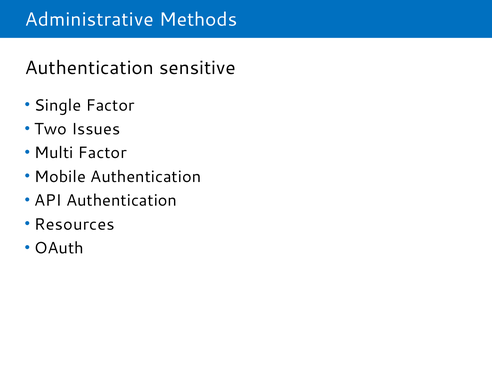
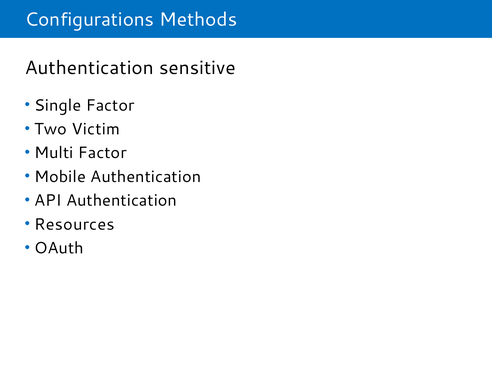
Administrative: Administrative -> Configurations (89, 19)
Issues: Issues -> Victim (96, 129)
